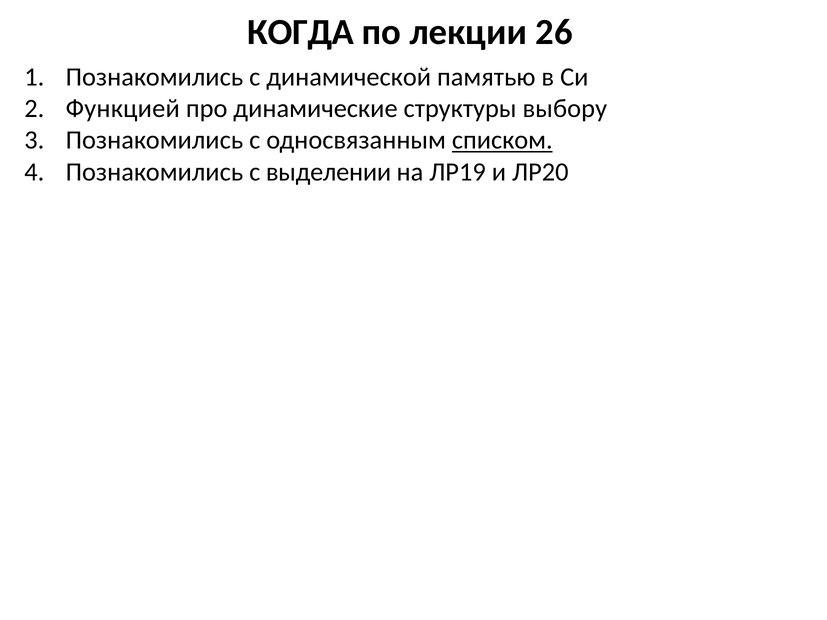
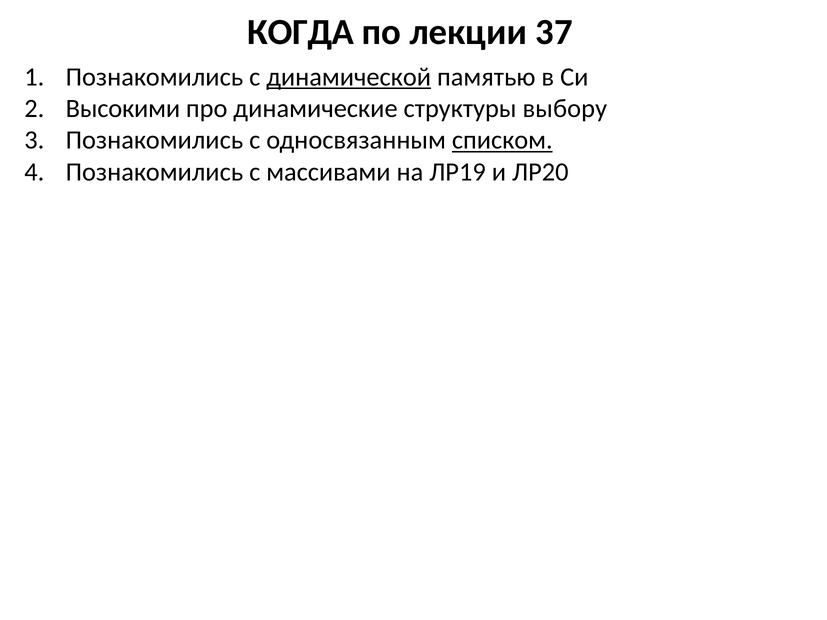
26: 26 -> 37 (554, 32)
динамической underline: none -> present (349, 77)
Функцией: Функцией -> Высокими (123, 109)
выделении: выделении -> массивами (328, 172)
